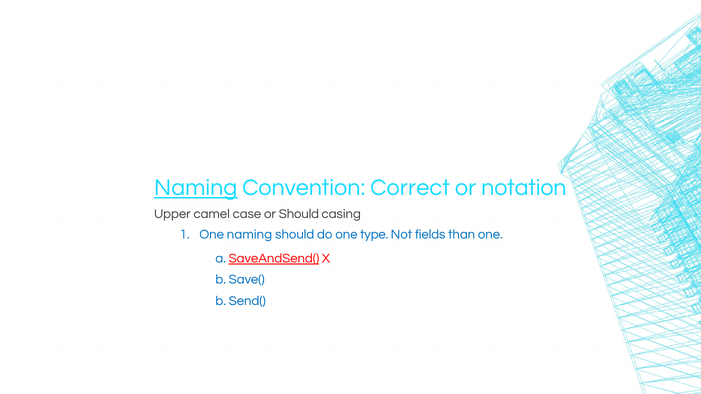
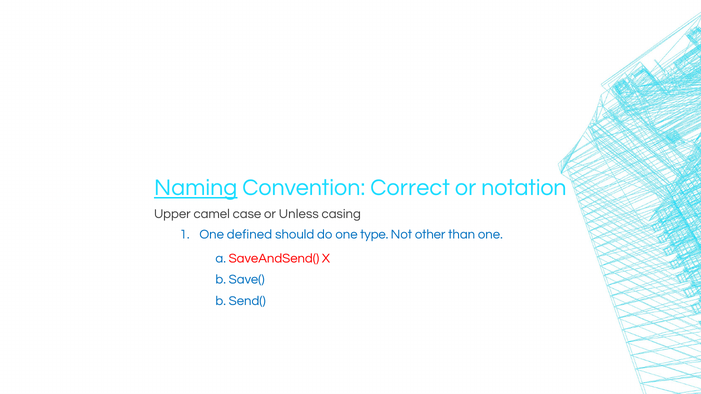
or Should: Should -> Unless (299, 214)
One naming: naming -> defined (249, 235)
fields: fields -> other (430, 235)
SaveAndSend( underline: present -> none (274, 258)
